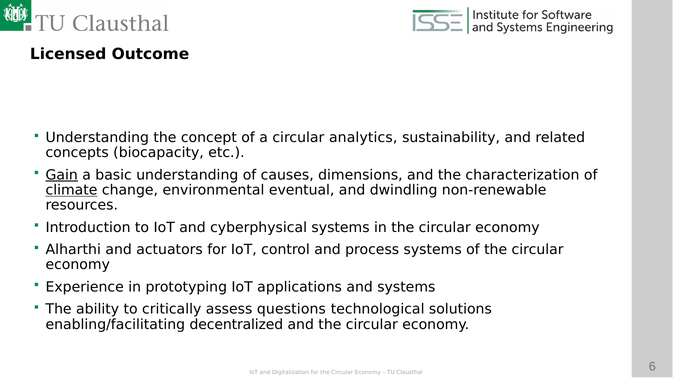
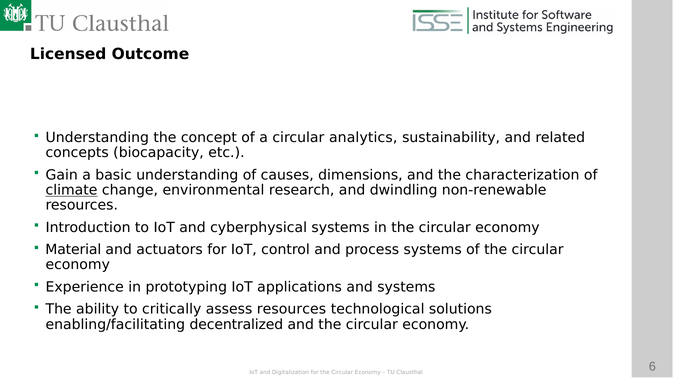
Gain underline: present -> none (62, 175)
eventual: eventual -> research (302, 190)
Alharthi: Alharthi -> Material (73, 250)
assess questions: questions -> resources (291, 310)
